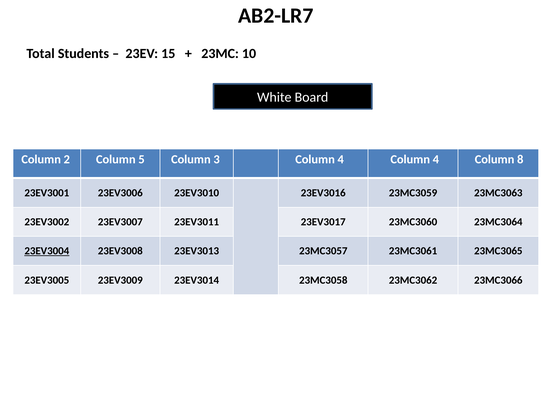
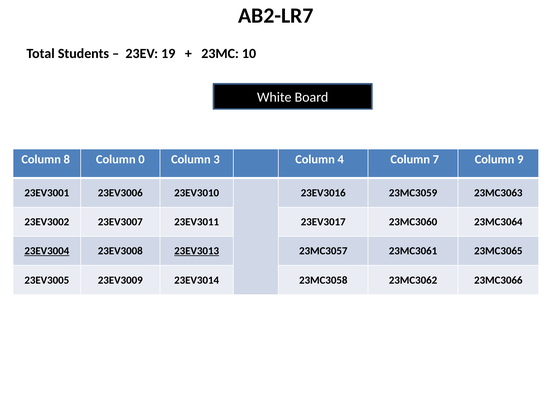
15: 15 -> 19 (168, 54)
2: 2 -> 8 (67, 160)
5: 5 -> 0 (141, 160)
4 Column 4: 4 -> 7 (436, 160)
8: 8 -> 9 (520, 160)
23EV3013 underline: none -> present (197, 251)
